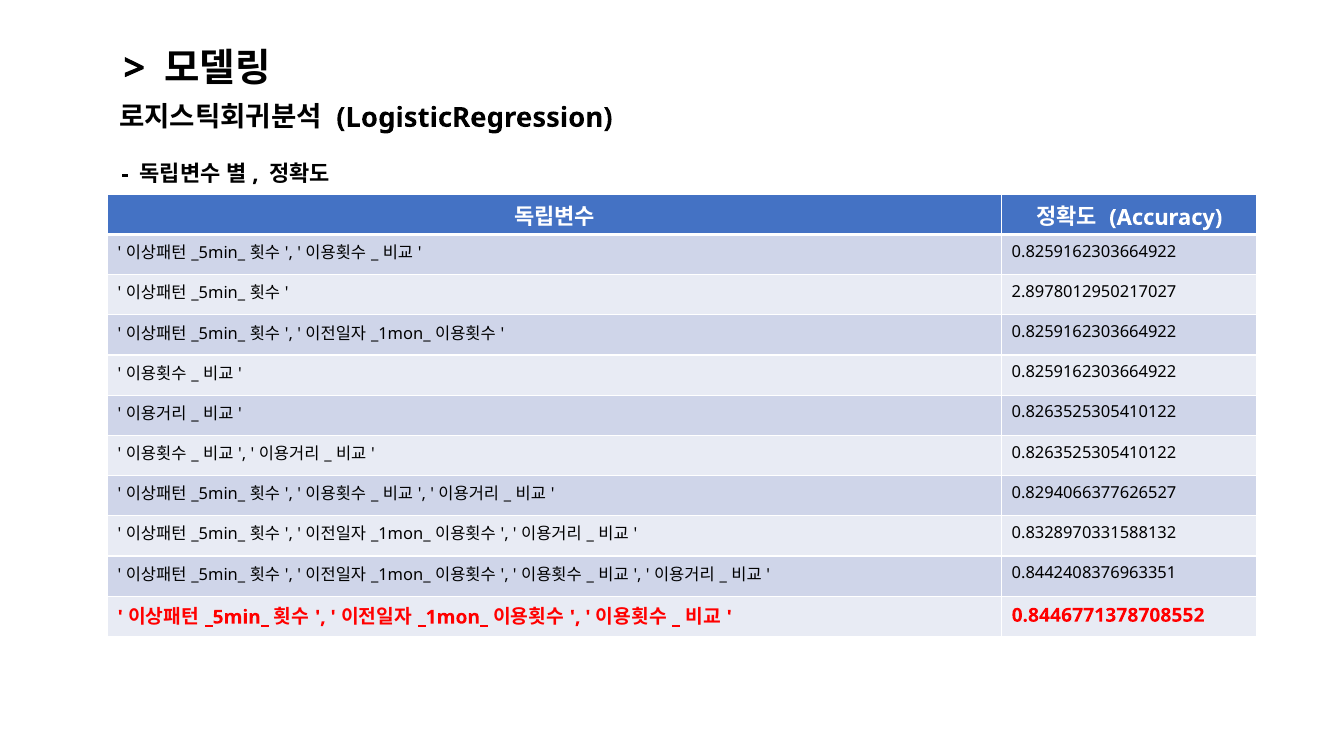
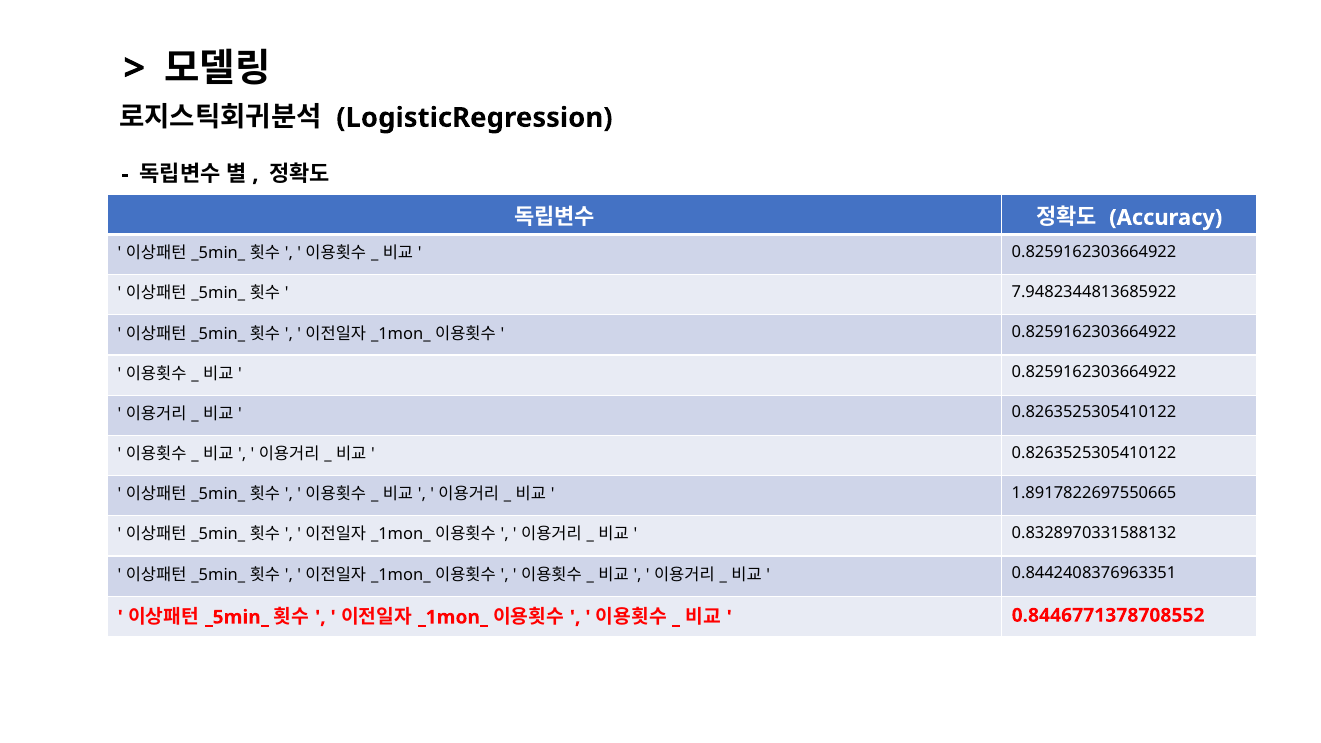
2.8978012950217027: 2.8978012950217027 -> 7.9482344813685922 (1094, 292)
0.8294066377626527: 0.8294066377626527 -> 1.8917822697550665 (1094, 493)
